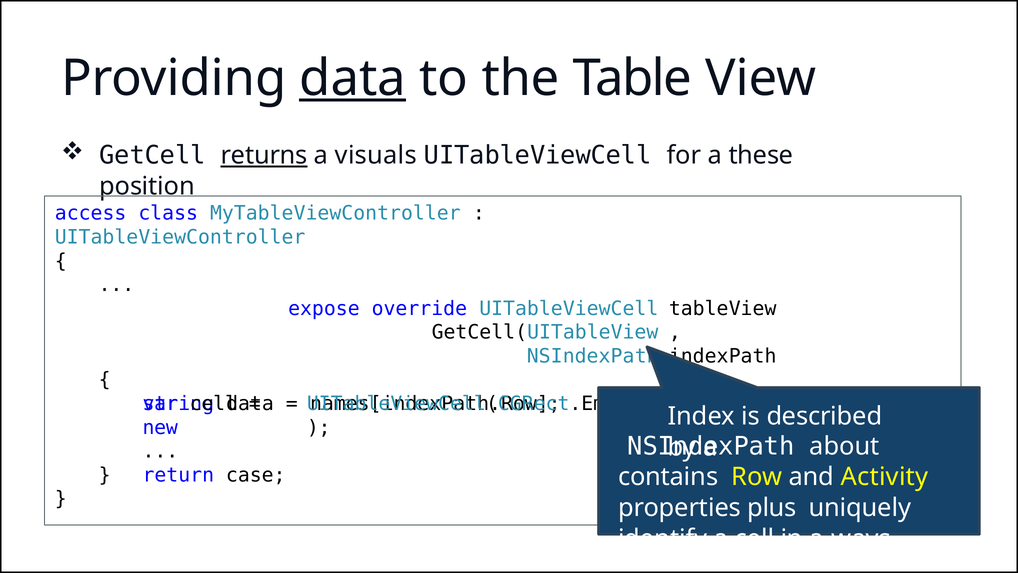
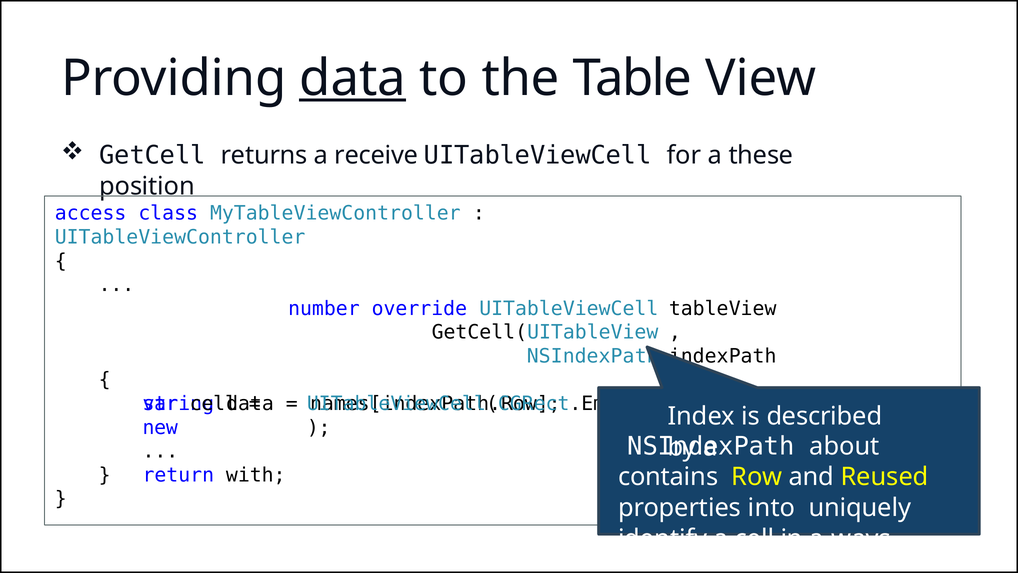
returns underline: present -> none (264, 155)
visuals: visuals -> receive (376, 155)
expose: expose -> number (324, 308)
case: case -> with (256, 475)
Activity: Activity -> Reused (885, 477)
plus: plus -> into (772, 507)
